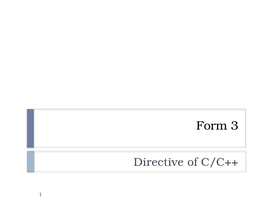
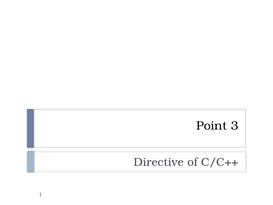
Form: Form -> Point (212, 125)
